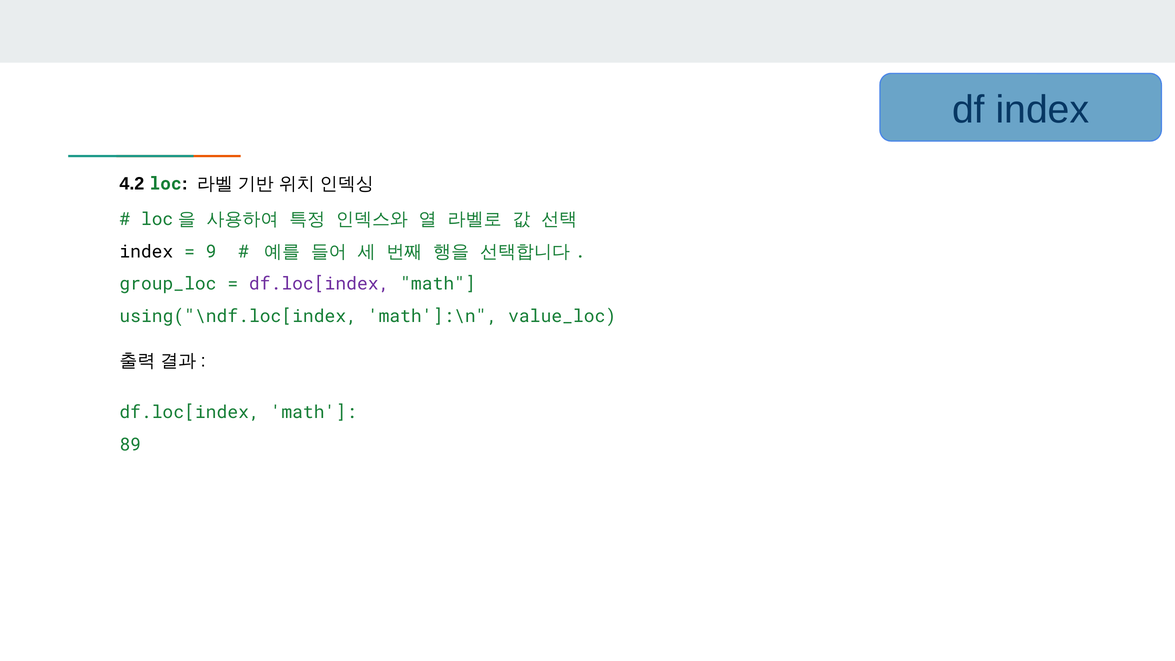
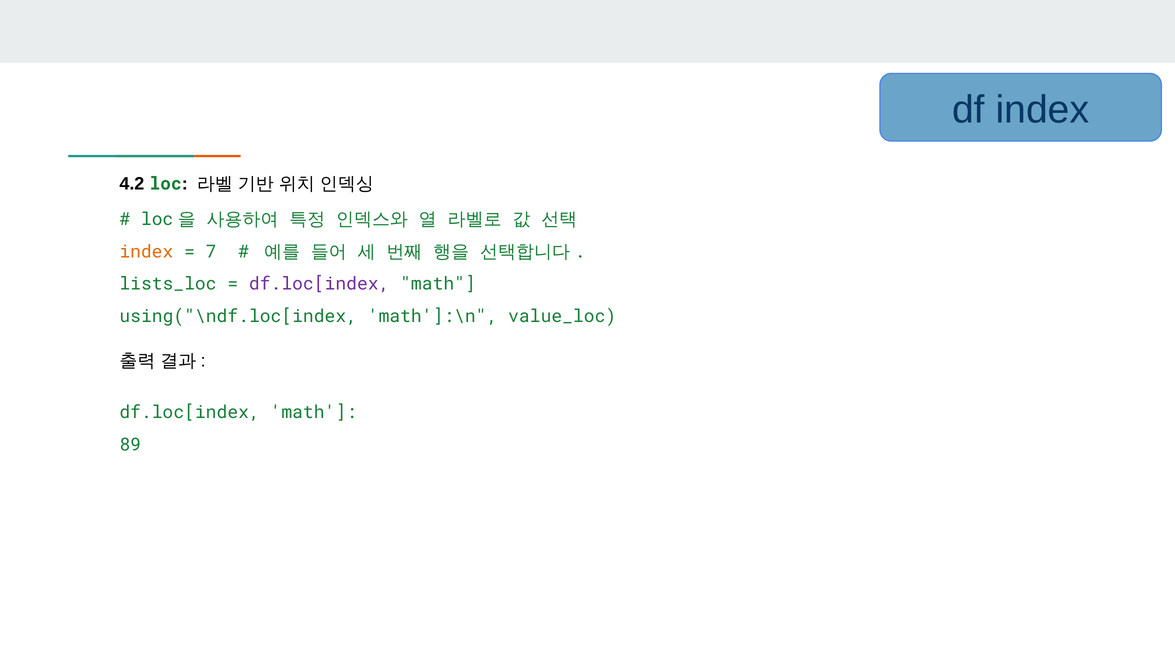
index colour: black -> orange (146, 252)
9: 9 -> 7 (211, 252)
group_loc: group_loc -> lists_loc (168, 284)
